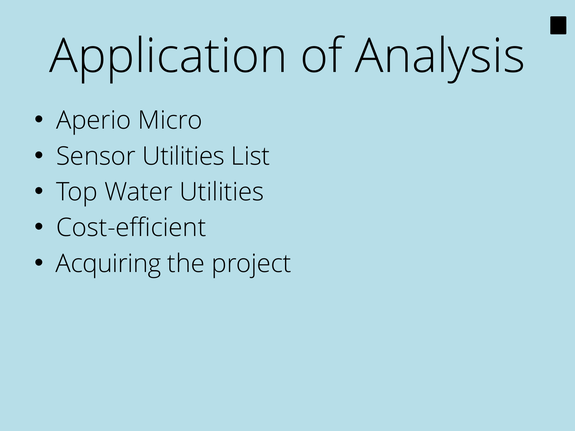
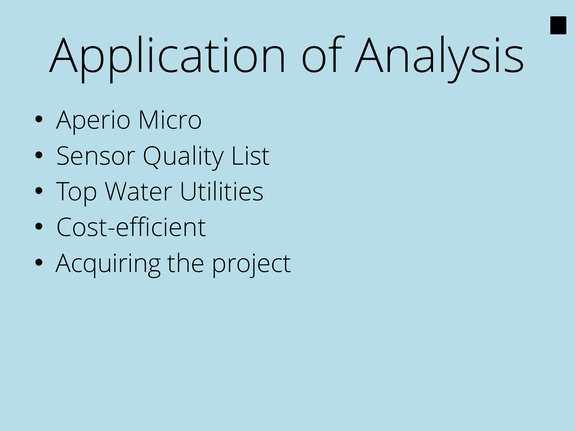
Sensor Utilities: Utilities -> Quality (183, 156)
